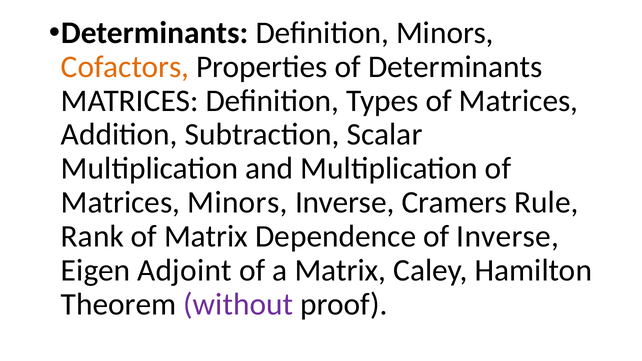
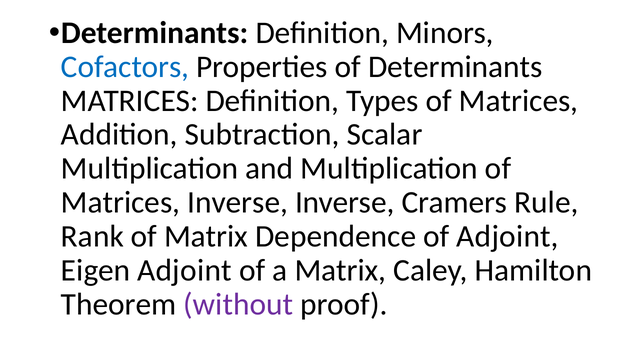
Cofactors colour: orange -> blue (125, 67)
Matrices Minors: Minors -> Inverse (238, 203)
of Inverse: Inverse -> Adjoint (508, 237)
